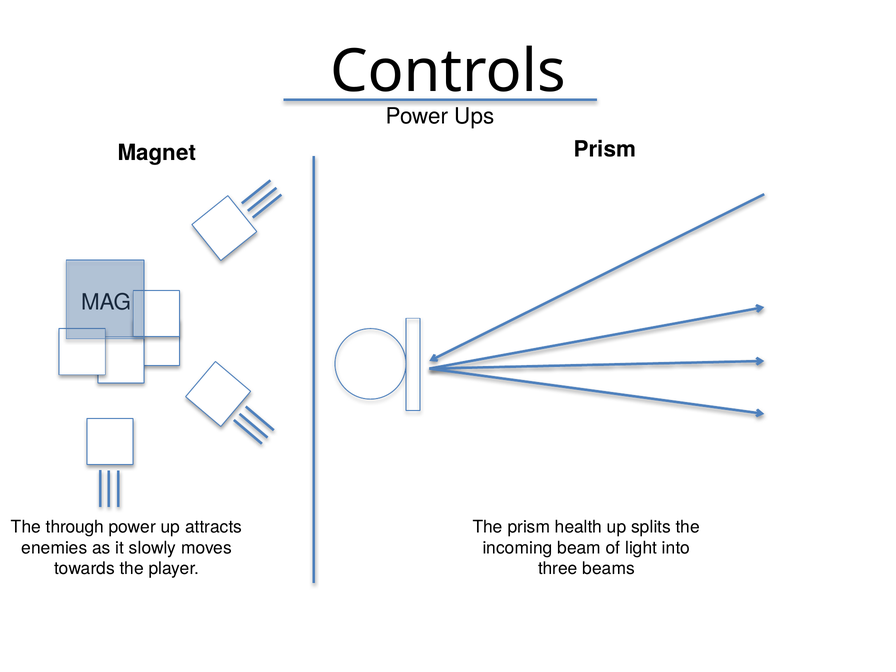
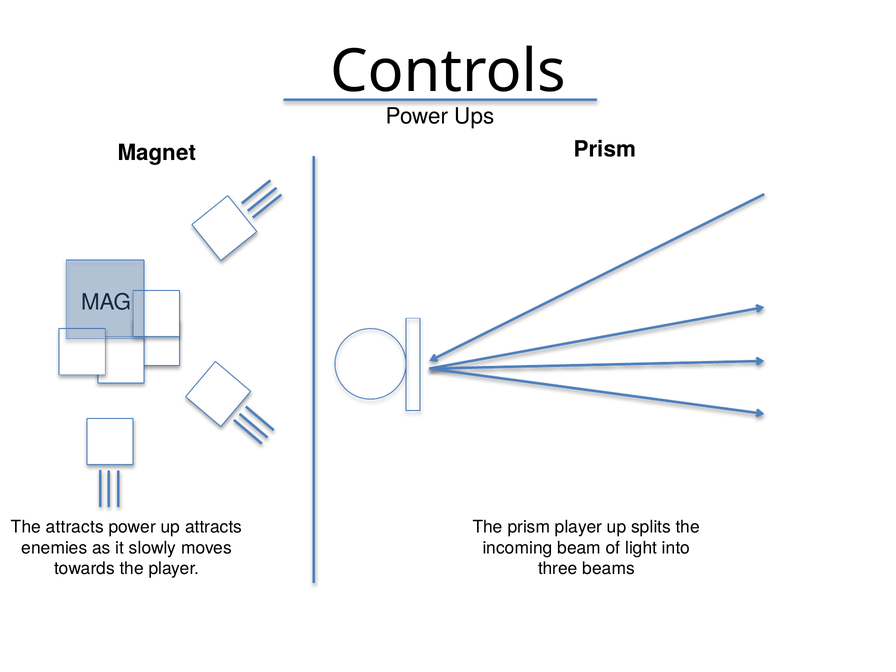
The through: through -> attracts (75, 527)
prism health: health -> player (579, 527)
